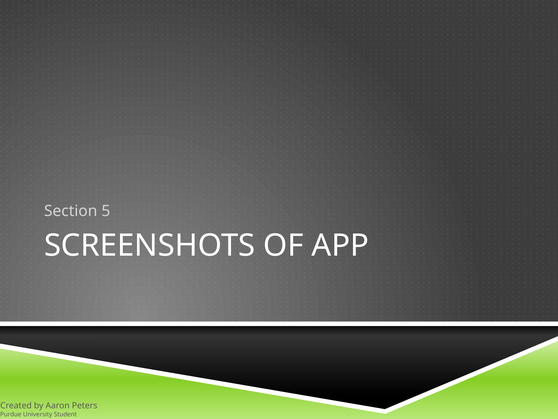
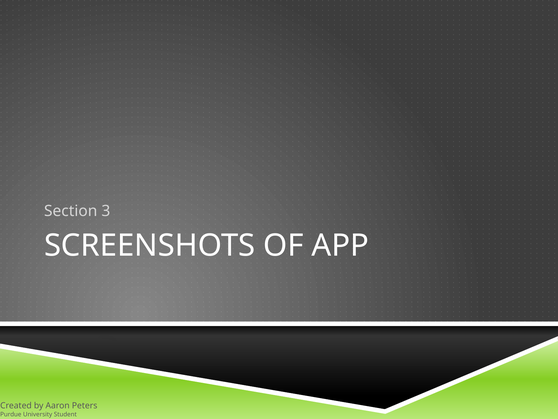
5: 5 -> 3 (106, 211)
